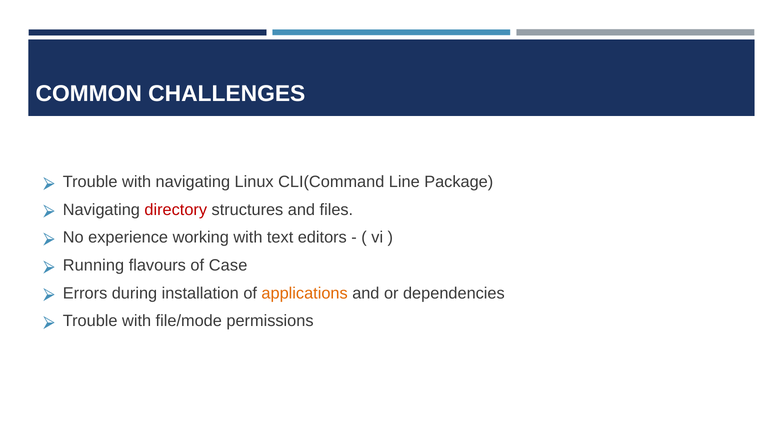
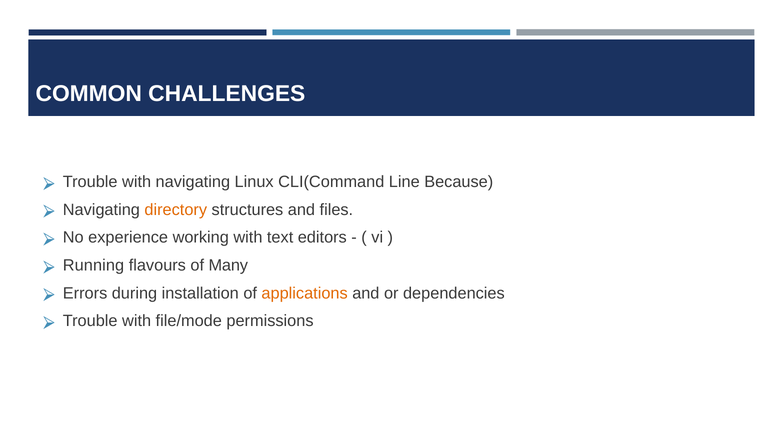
Package: Package -> Because (459, 182)
directory colour: red -> orange (176, 209)
Case: Case -> Many (228, 265)
